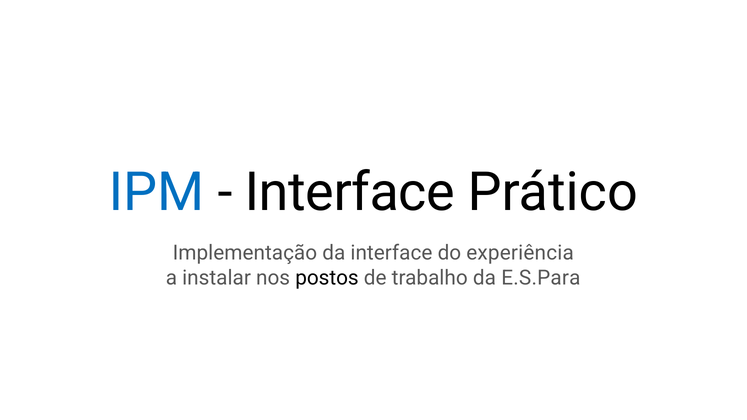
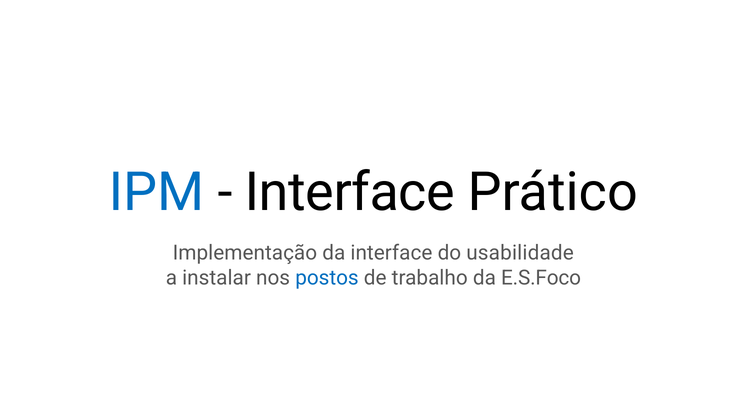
experiência: experiência -> usabilidade (520, 253)
postos colour: black -> blue (327, 278)
E.S.Para: E.S.Para -> E.S.Foco (541, 278)
